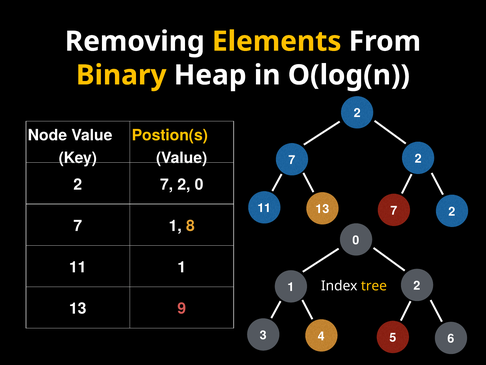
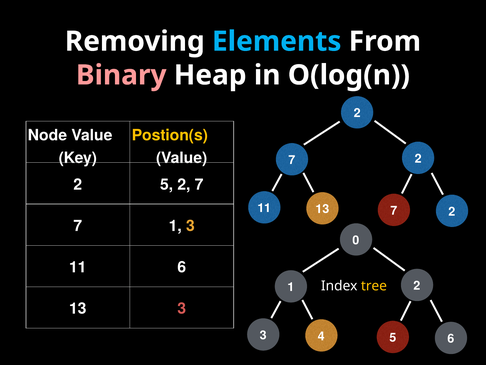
Elements colour: yellow -> light blue (277, 41)
Binary colour: yellow -> pink (121, 75)
7: 7 -> 5 (167, 184)
0: 0 -> 7 (199, 184)
1 8: 8 -> 3 (190, 226)
11 1: 1 -> 6 (182, 267)
13 9: 9 -> 3 (182, 308)
